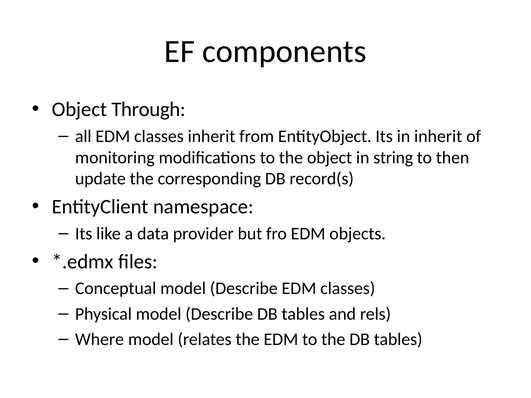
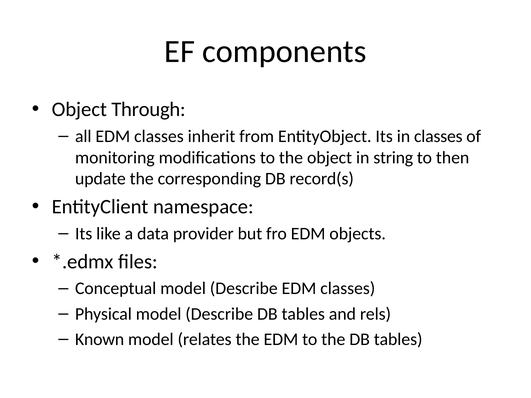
in inherit: inherit -> classes (438, 136)
Where: Where -> Known (100, 339)
